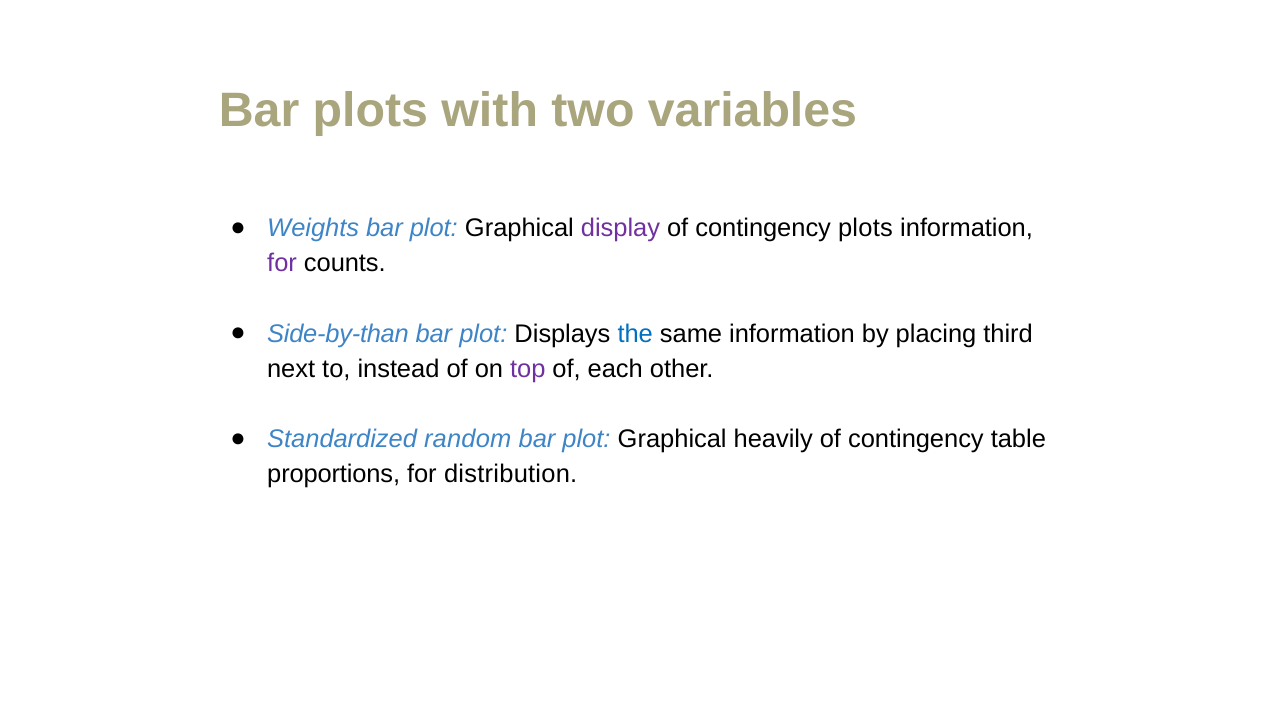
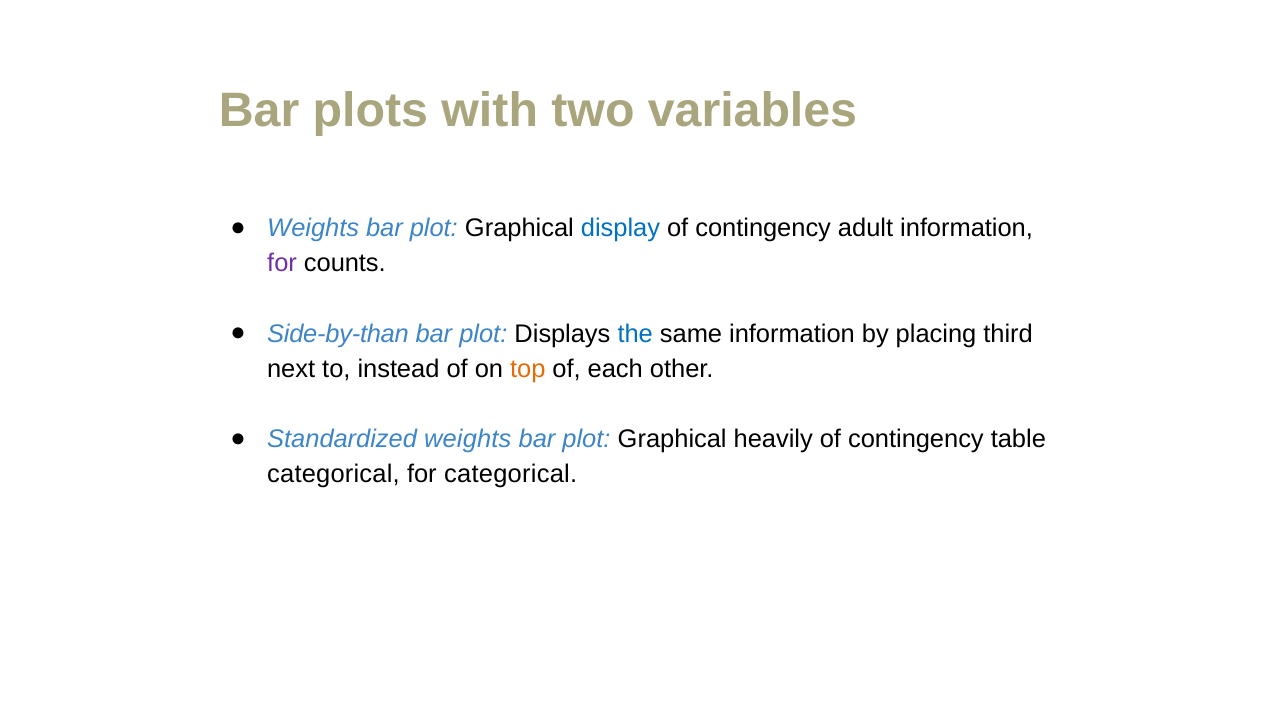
display colour: purple -> blue (620, 229)
contingency plots: plots -> adult (866, 229)
top colour: purple -> orange (528, 369)
Standardized random: random -> weights (468, 439)
proportions: proportions -> categorical (333, 475)
for distribution: distribution -> categorical (511, 475)
